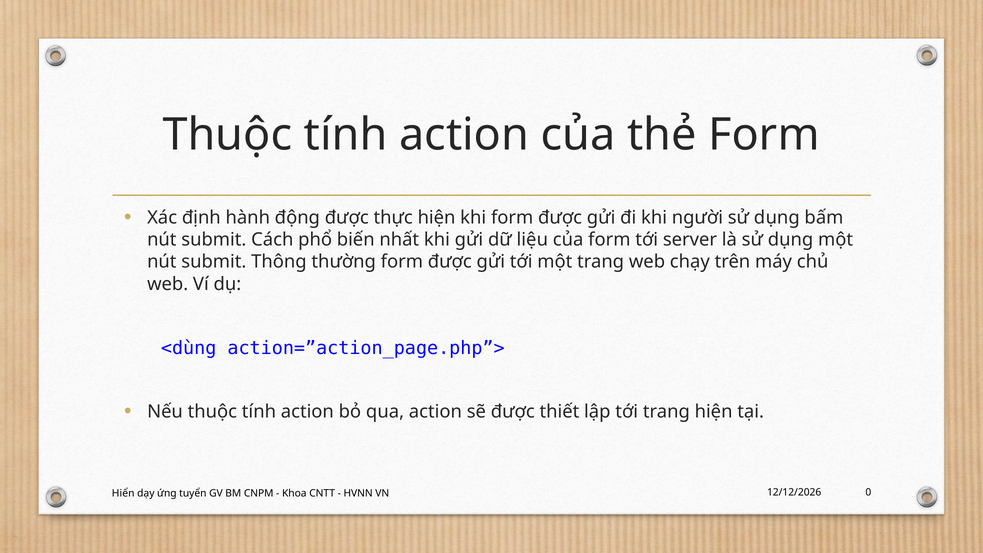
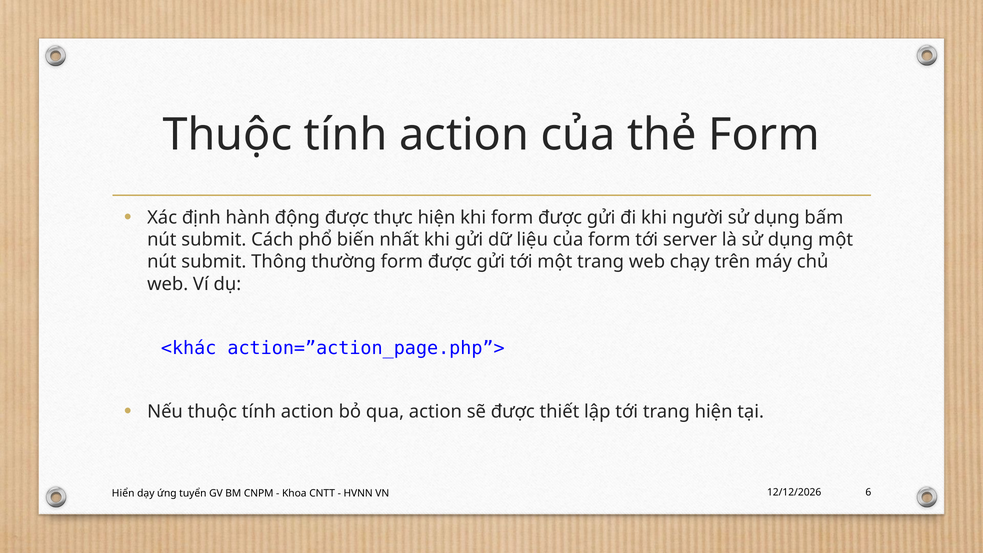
<dùng: <dùng -> <khác (189, 348)
0: 0 -> 6 (868, 492)
